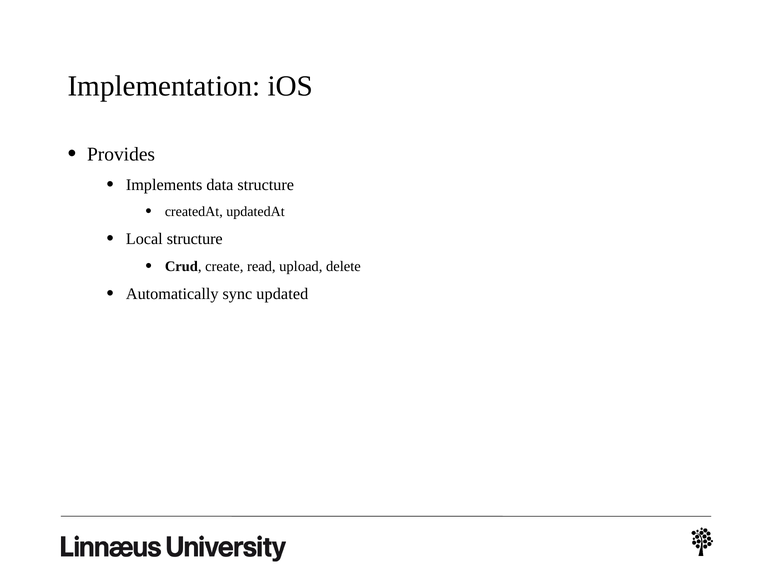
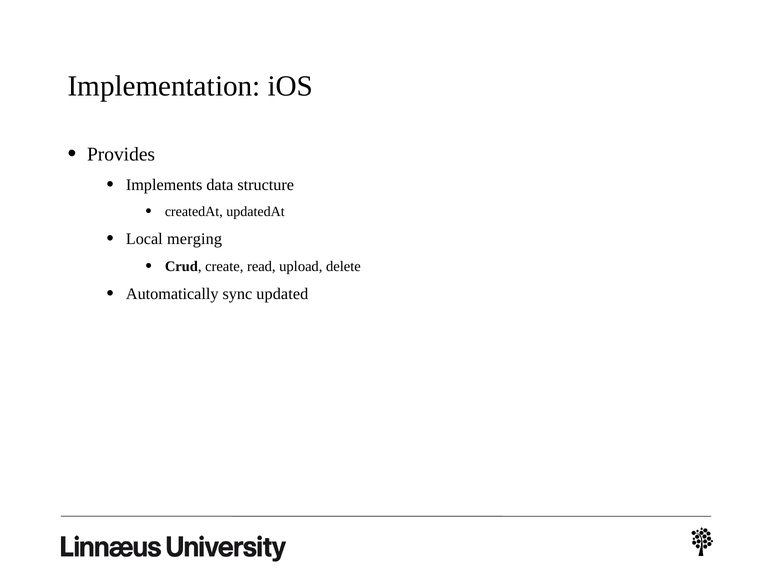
Local structure: structure -> merging (195, 239)
